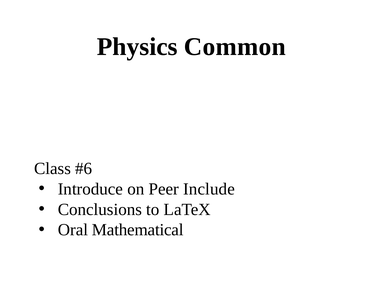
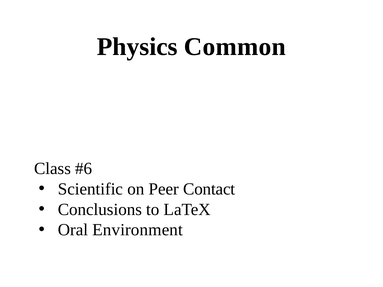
Introduce: Introduce -> Scientific (90, 189)
Include: Include -> Contact (209, 189)
Mathematical: Mathematical -> Environment (138, 230)
